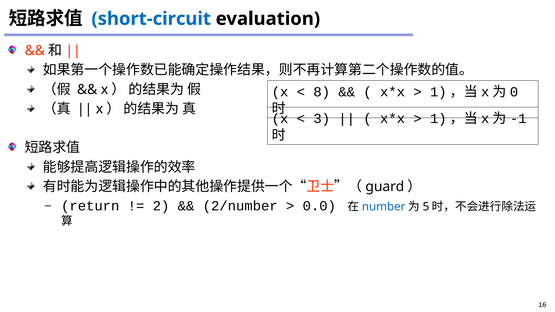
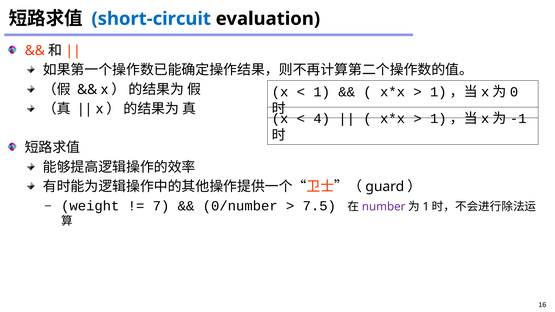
8: 8 -> 1 (322, 92)
3: 3 -> 4 (322, 119)
return: return -> weight (90, 206)
2: 2 -> 7 (161, 206)
2/number: 2/number -> 0/number (240, 206)
0.0: 0.0 -> 7.5 (319, 206)
number colour: blue -> purple (384, 207)
5: 5 -> 1 (426, 207)
